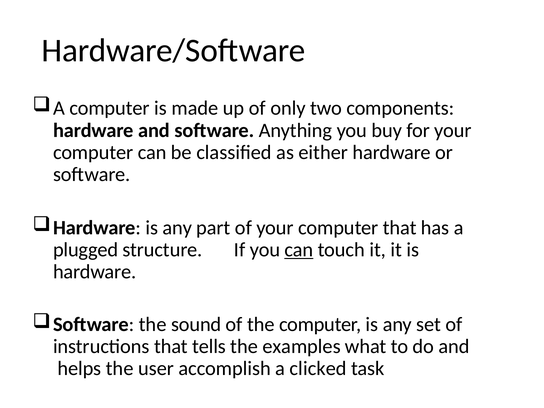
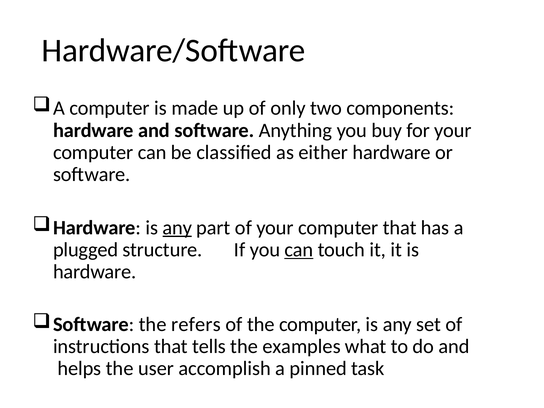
any underline: none -> present (177, 228)
sound: sound -> refers (196, 324)
clicked: clicked -> pinned (318, 369)
